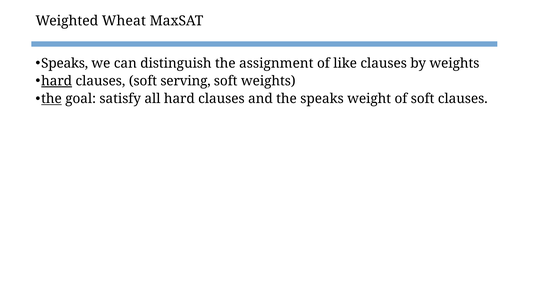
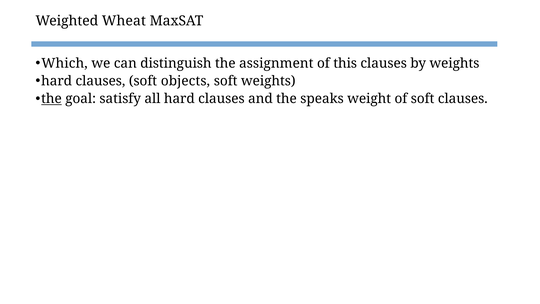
Speaks: Speaks -> Which (65, 63)
like: like -> this (345, 63)
hard underline: present -> none (57, 81)
serving: serving -> objects (185, 81)
